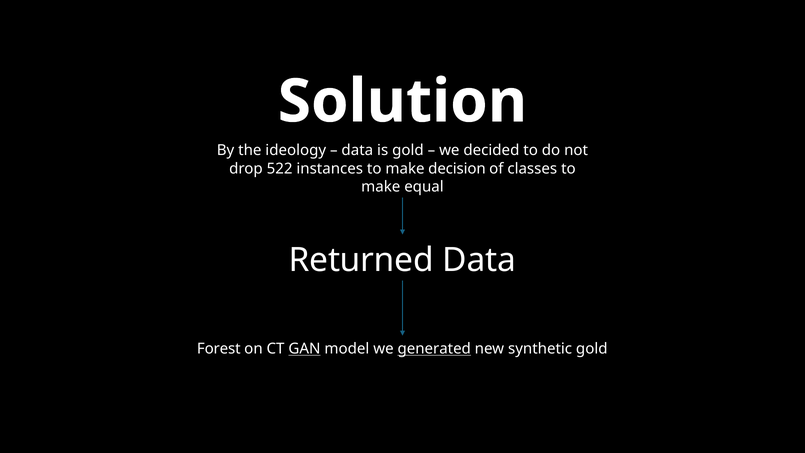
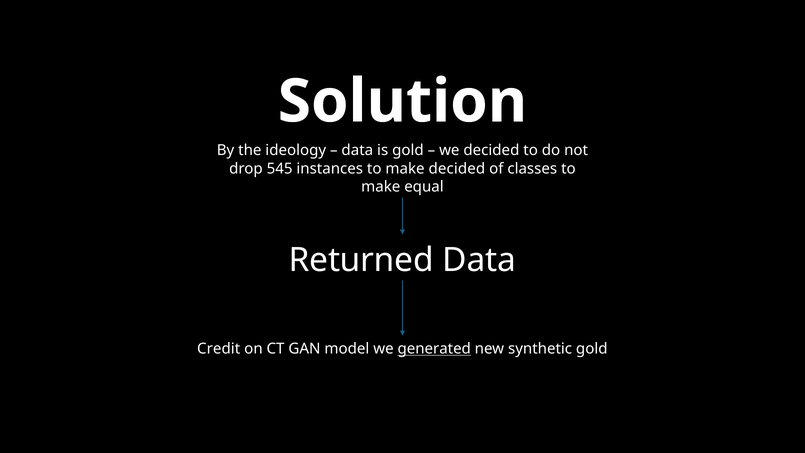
522: 522 -> 545 (280, 169)
make decision: decision -> decided (457, 169)
Forest: Forest -> Credit (219, 349)
GAN underline: present -> none (304, 349)
